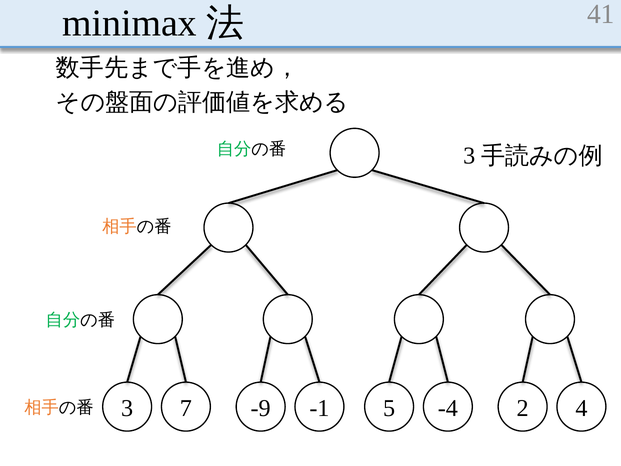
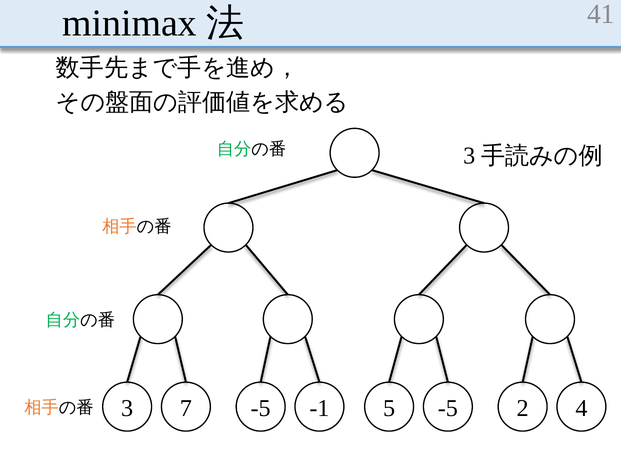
-9: -9 -> -5 (261, 408)
-4: -4 -> -5 (448, 408)
